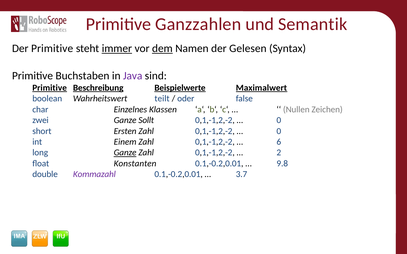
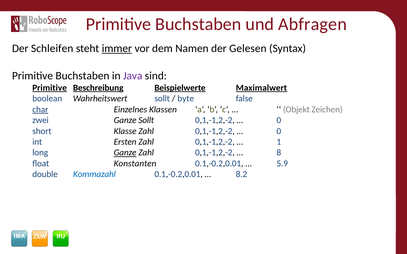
Ganzzahlen: Ganzzahlen -> Buchstaben (198, 24)
Semantik: Semantik -> Abfragen (313, 24)
Der Primitive: Primitive -> Schleifen (52, 49)
dem underline: present -> none (162, 49)
Wahrheitswert teilt: teilt -> sollt (162, 99)
oder: oder -> byte (186, 99)
char underline: none -> present (40, 110)
Nullen: Nullen -> Objekt (296, 110)
Ersten: Ersten -> Klasse (125, 131)
Einem: Einem -> Ersten (125, 142)
6: 6 -> 1 (279, 142)
2: 2 -> 8 (279, 153)
9.8: 9.8 -> 5.9 (282, 164)
Kommazahl colour: purple -> blue (94, 175)
3.7: 3.7 -> 8.2 (242, 175)
